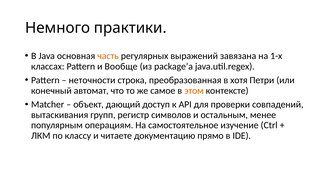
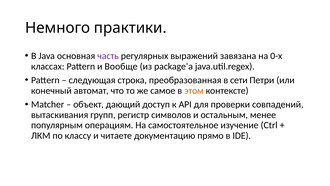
часть colour: orange -> purple (108, 56)
1-х: 1-х -> 0-х (276, 56)
неточности: неточности -> следующая (92, 80)
хотя: хотя -> сети (239, 80)
